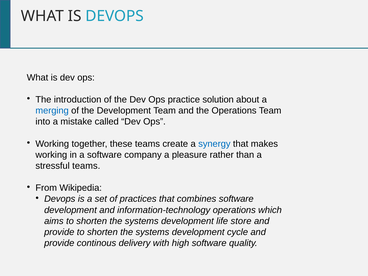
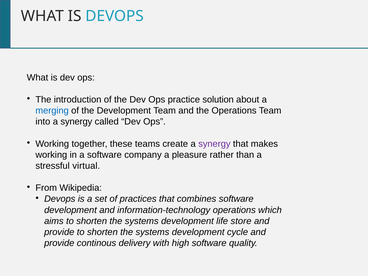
into a mistake: mistake -> synergy (76, 122)
synergy colour: blue -> purple (214, 144)
stressful teams: teams -> virtual (86, 166)
